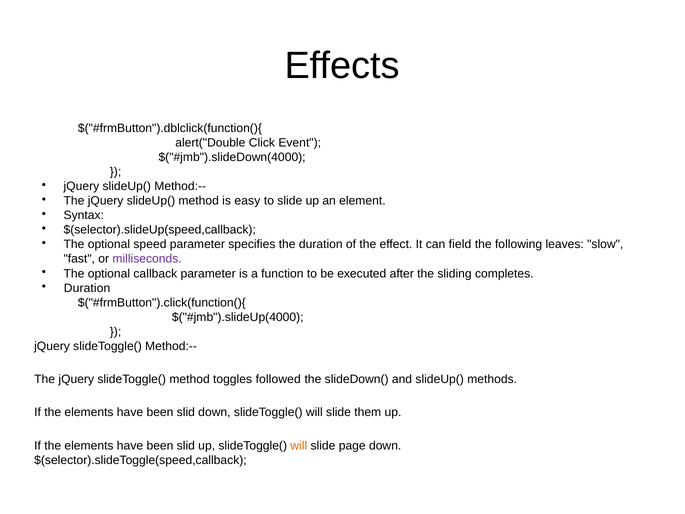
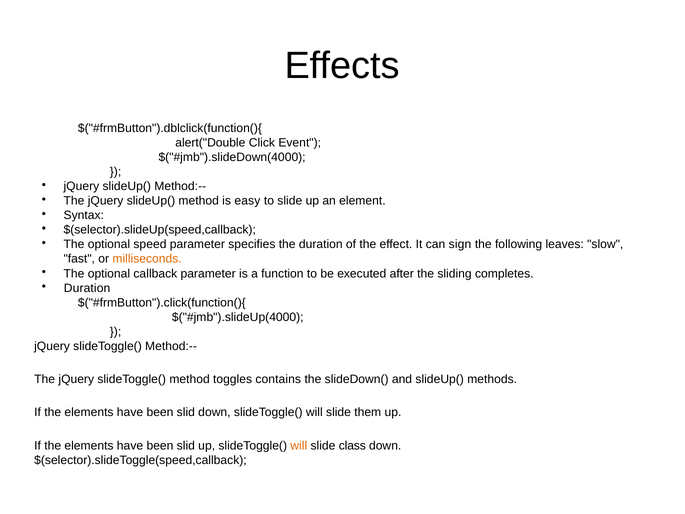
field: field -> sign (460, 244)
milliseconds colour: purple -> orange (147, 259)
followed: followed -> contains (278, 379)
page: page -> class (352, 445)
